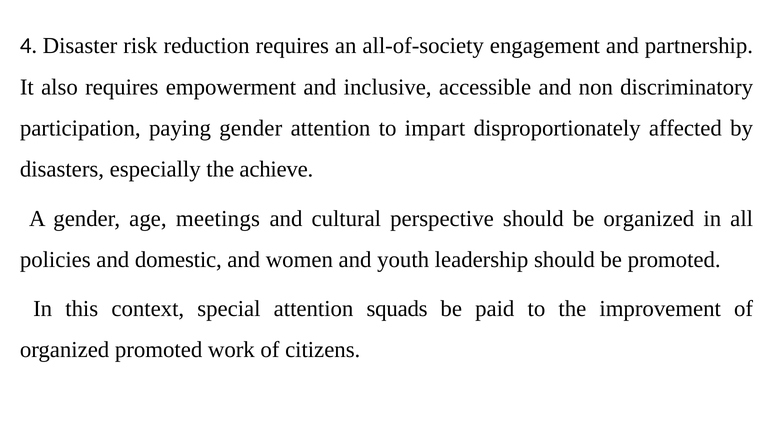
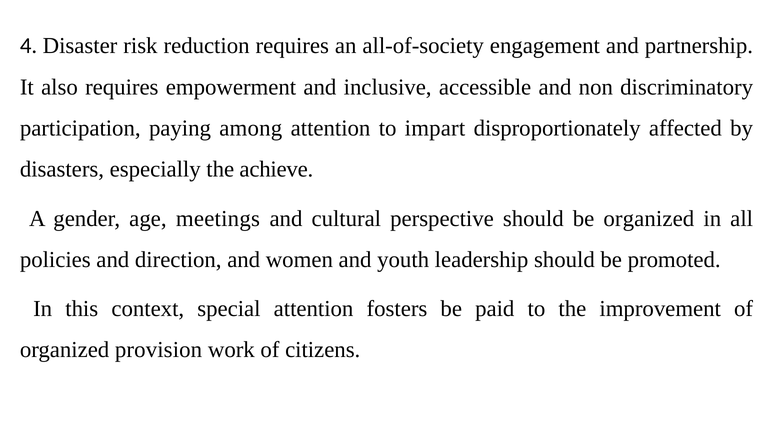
paying gender: gender -> among (251, 128)
domestic: domestic -> direction (178, 260)
squads: squads -> fosters (397, 309)
organized promoted: promoted -> provision (159, 350)
